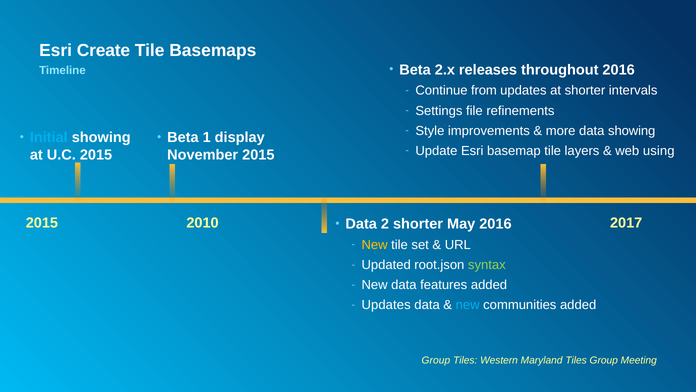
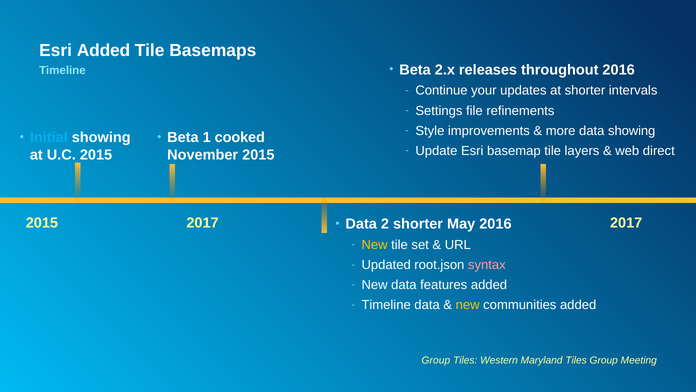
Esri Create: Create -> Added (103, 51)
from: from -> your (484, 91)
display: display -> cooked (240, 138)
using: using -> direct (659, 151)
2015 2010: 2010 -> 2017 (203, 223)
syntax colour: light green -> pink (487, 265)
Updates: Updates -> Timeline (386, 305)
new colour: light blue -> yellow (468, 305)
